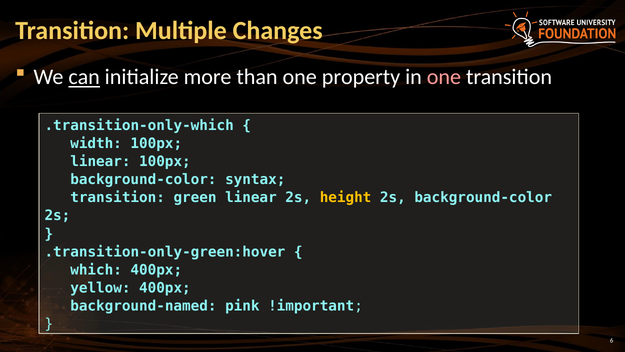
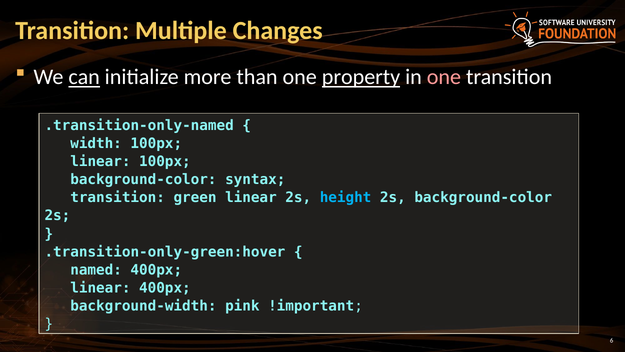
property underline: none -> present (361, 77)
.transition-only-which: .transition-only-which -> .transition-only-named (139, 125)
height colour: yellow -> light blue (346, 198)
which: which -> named (96, 270)
yellow: yellow -> linear (100, 288)
background-named: background-named -> background-width (143, 306)
